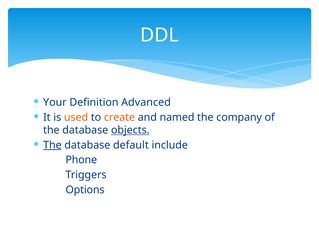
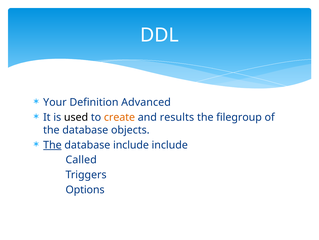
used colour: orange -> black (76, 117)
named: named -> results (177, 117)
company: company -> filegroup (239, 117)
objects underline: present -> none (130, 130)
database default: default -> include (131, 145)
Phone: Phone -> Called (81, 159)
